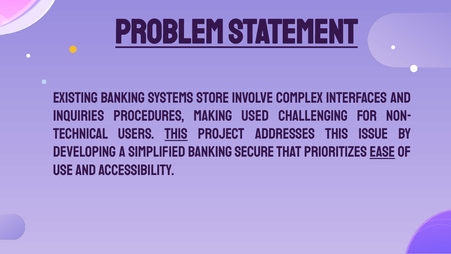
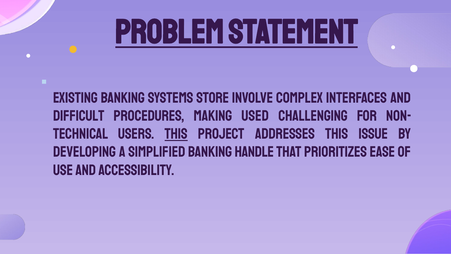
inquiries: inquiries -> difficult (79, 116)
secure: secure -> handle (254, 152)
ease underline: present -> none (382, 152)
